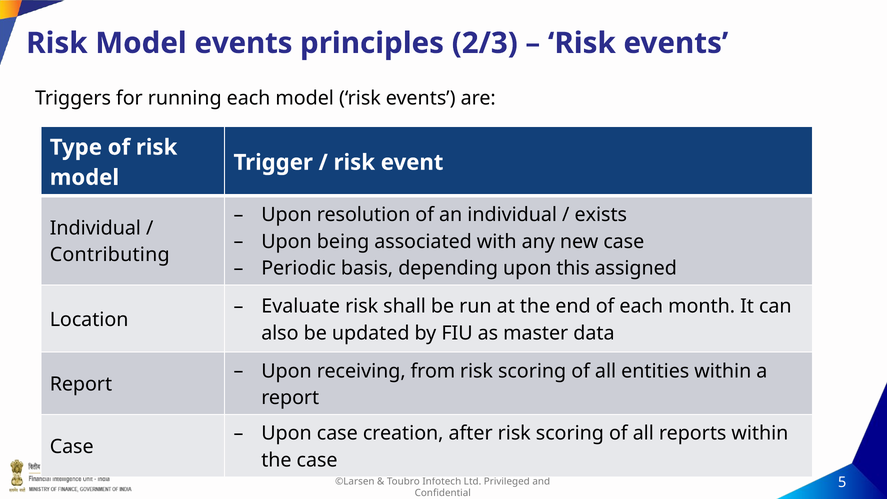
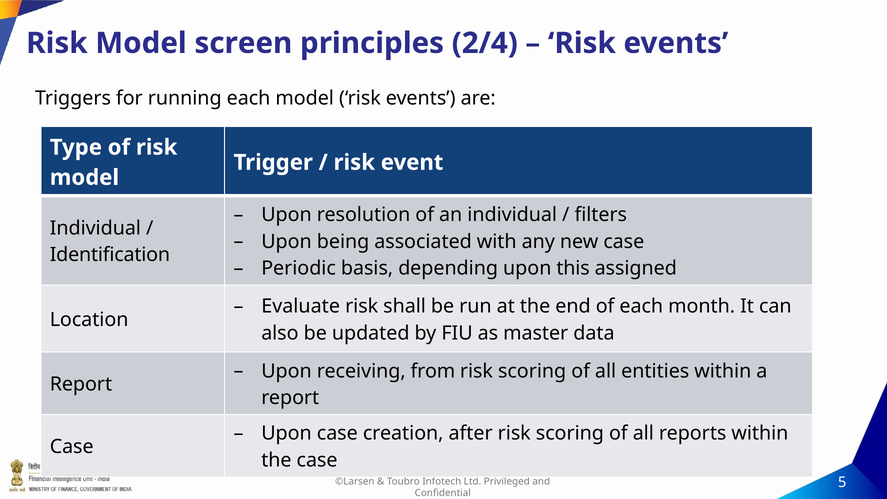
Model events: events -> screen (243, 43)
2/3: 2/3 -> 2/4 (485, 43)
exists: exists -> filters (601, 215)
Contributing: Contributing -> Identification (110, 255)
